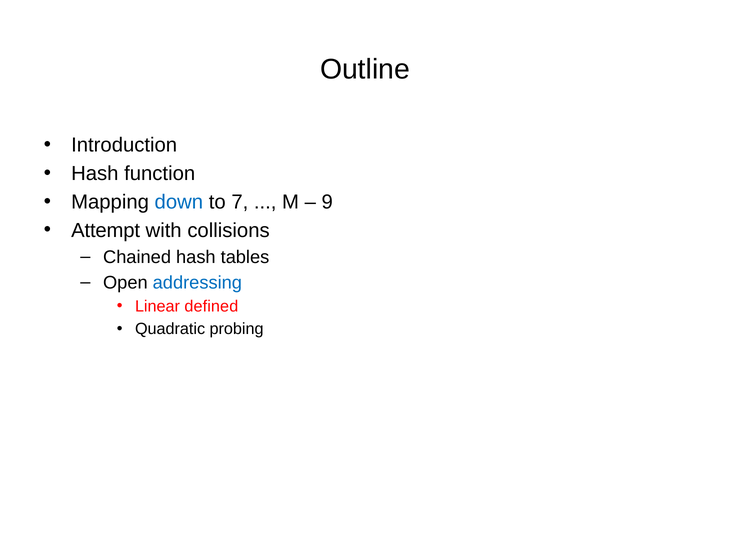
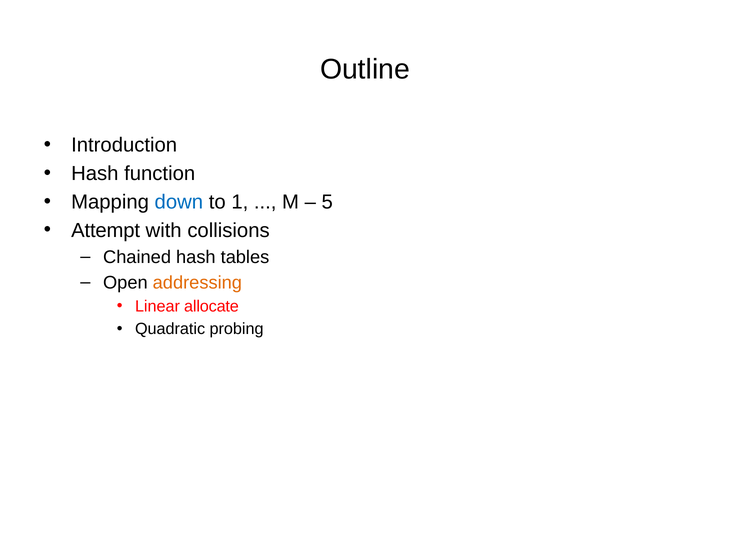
7: 7 -> 1 (240, 202)
9: 9 -> 5 (327, 202)
addressing colour: blue -> orange (197, 282)
defined: defined -> allocate (211, 306)
